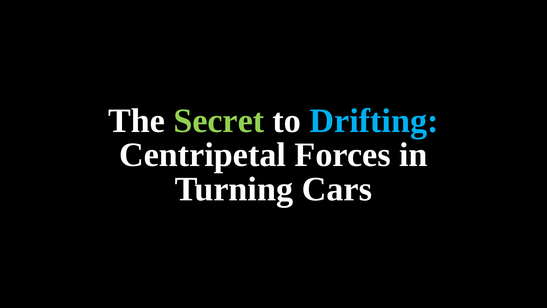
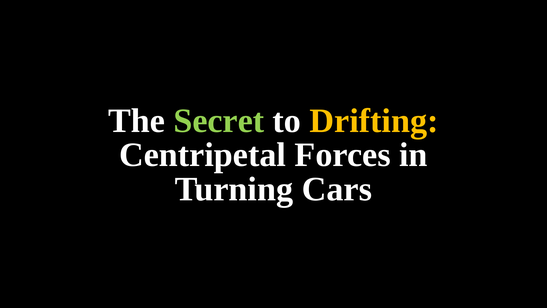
Drifting colour: light blue -> yellow (374, 121)
